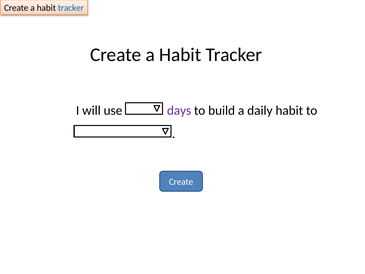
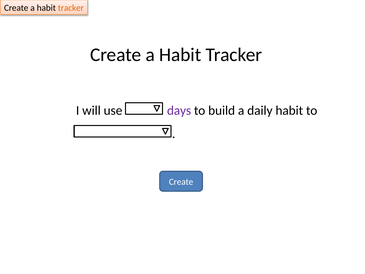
tracker colour: blue -> orange (71, 8)
